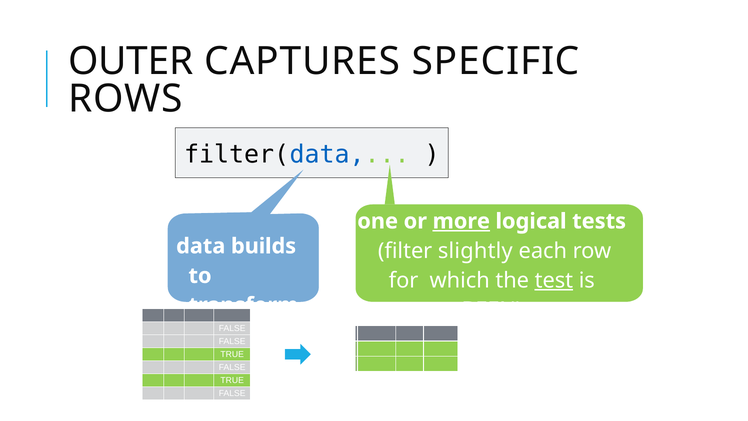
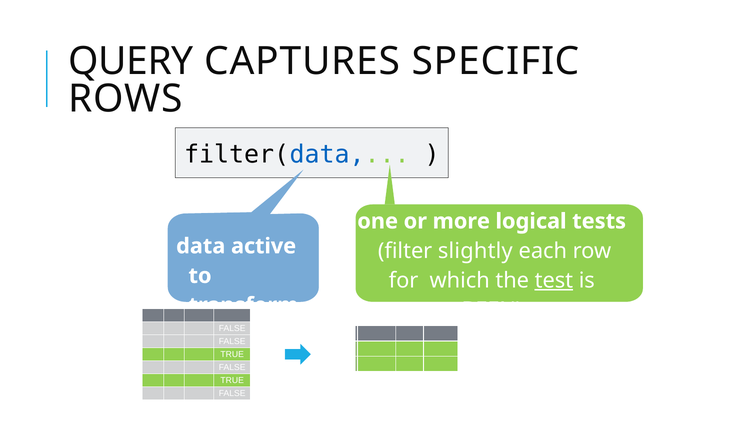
OUTER: OUTER -> QUERY (131, 62)
more underline: present -> none (461, 221)
builds: builds -> active (264, 246)
